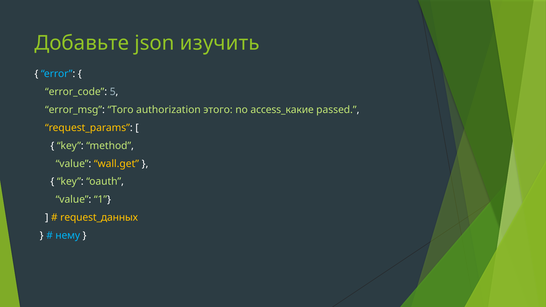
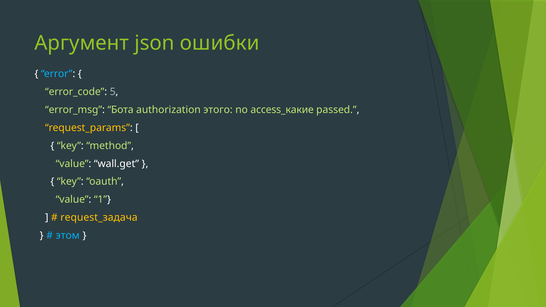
Добавьте: Добавьте -> Аргумент (82, 43)
изучить: изучить -> ошибки (220, 43)
Того: Того -> Бота (121, 110)
wall.get colour: yellow -> white (116, 164)
request_данных: request_данных -> request_задача (99, 218)
нему: нему -> этом (68, 236)
